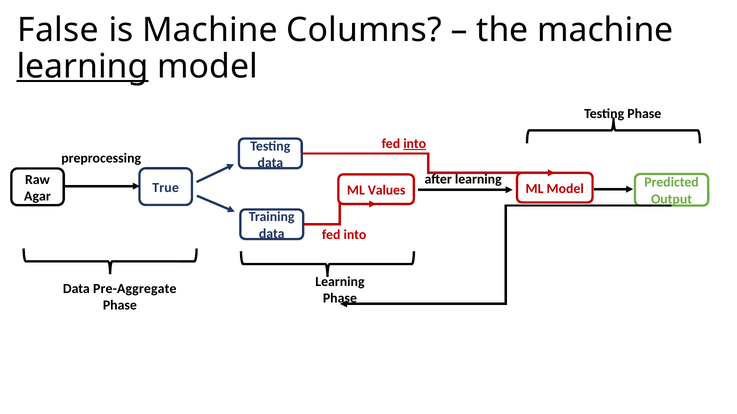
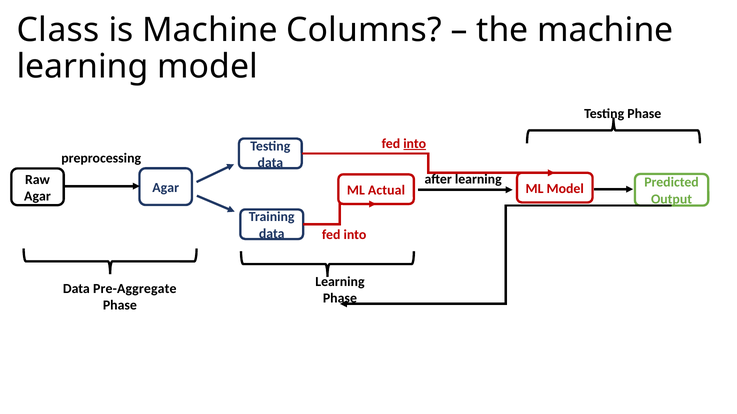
False: False -> Class (58, 30)
learning underline: present -> none (82, 67)
True: True -> Agar (166, 188)
Values: Values -> Actual (386, 190)
